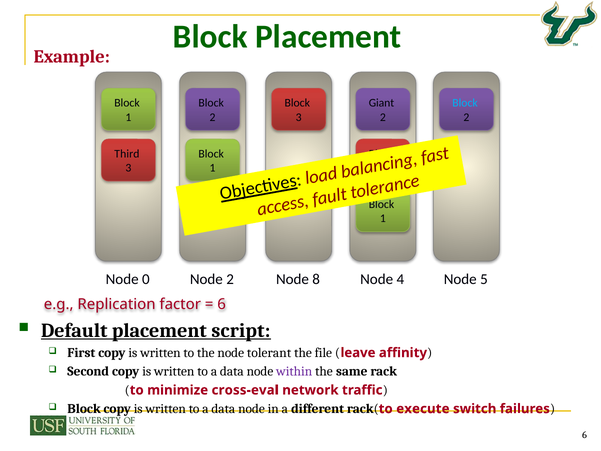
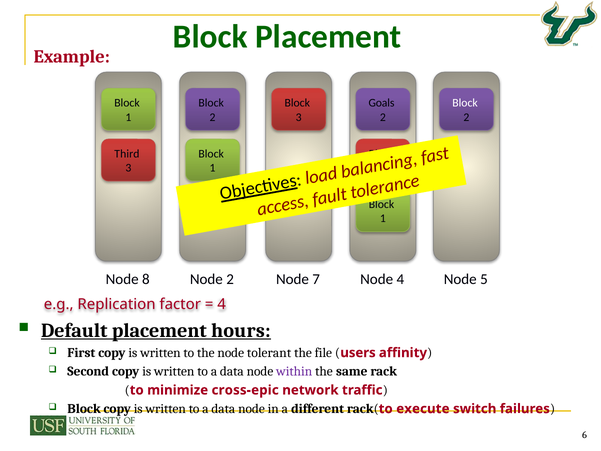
Giant: Giant -> Goals (382, 103)
Block colour: light blue -> white (465, 103)
0: 0 -> 8 (146, 279)
8: 8 -> 7 (316, 279)
6: 6 -> 4 (222, 304)
script: script -> hours (241, 330)
leave: leave -> users (358, 353)
cross-eval: cross-eval -> cross-epic (245, 390)
